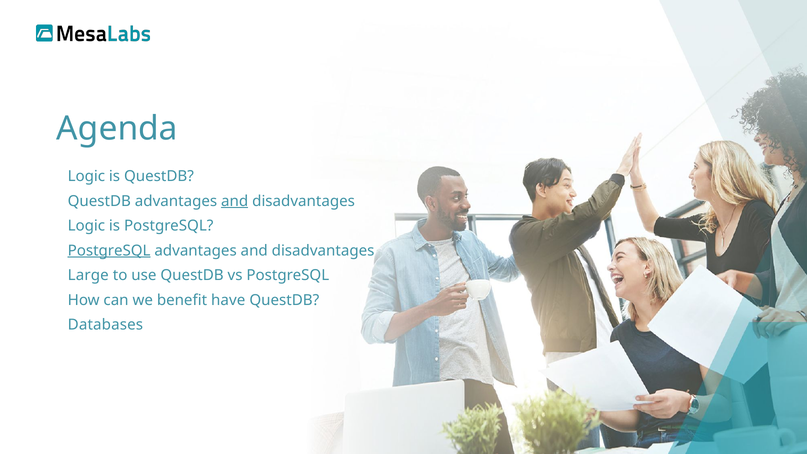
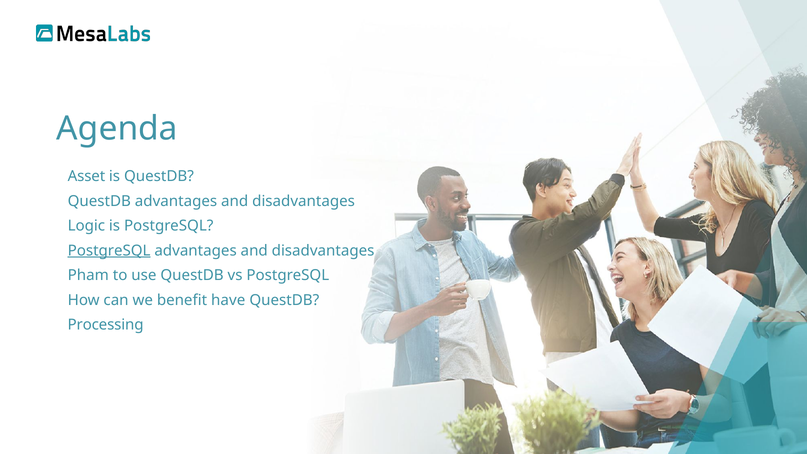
Logic: Logic -> Asset (86, 176)
and underline: present -> none (235, 201)
Large: Large -> Pham (88, 275)
Databases: Databases -> Processing (106, 325)
